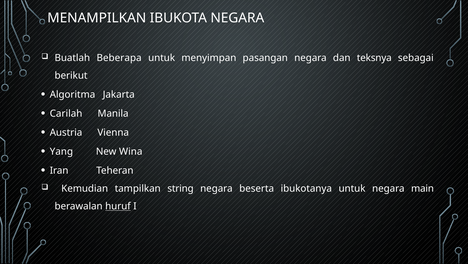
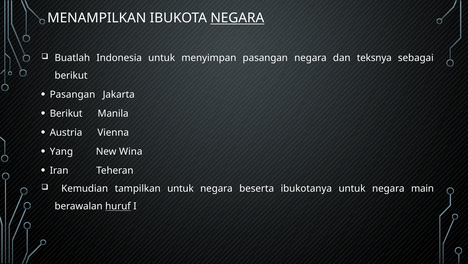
NEGARA underline: none -> present (237, 18)
Beberapa: Beberapa -> Indonesia (119, 58)
Algoritma: Algoritma -> Pasangan (72, 94)
Carilah: Carilah -> Berikut (66, 113)
tampilkan string: string -> untuk (181, 188)
